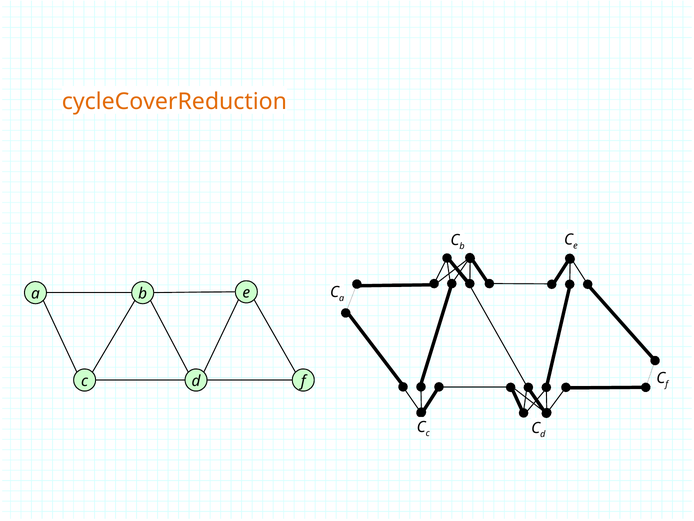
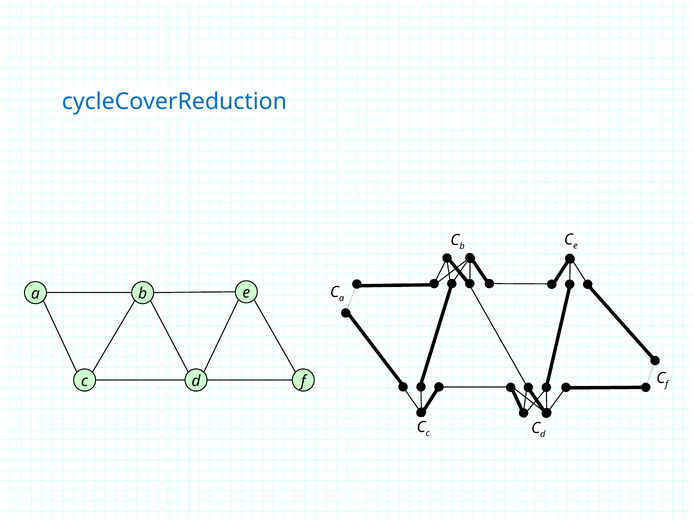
cycleCoverReduction colour: orange -> blue (174, 101)
